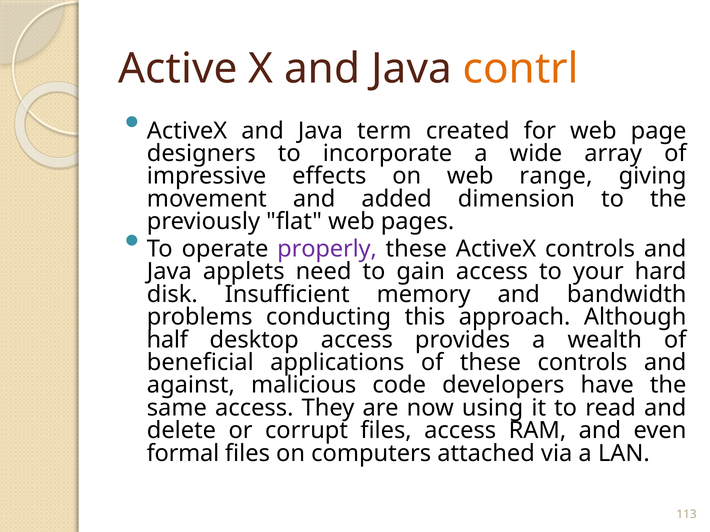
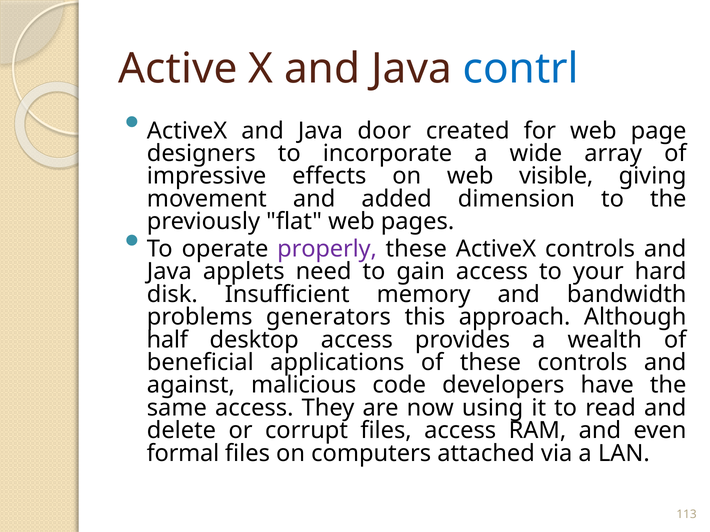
contrl colour: orange -> blue (521, 69)
term: term -> door (384, 131)
range: range -> visible (556, 176)
conducting: conducting -> generators (328, 317)
